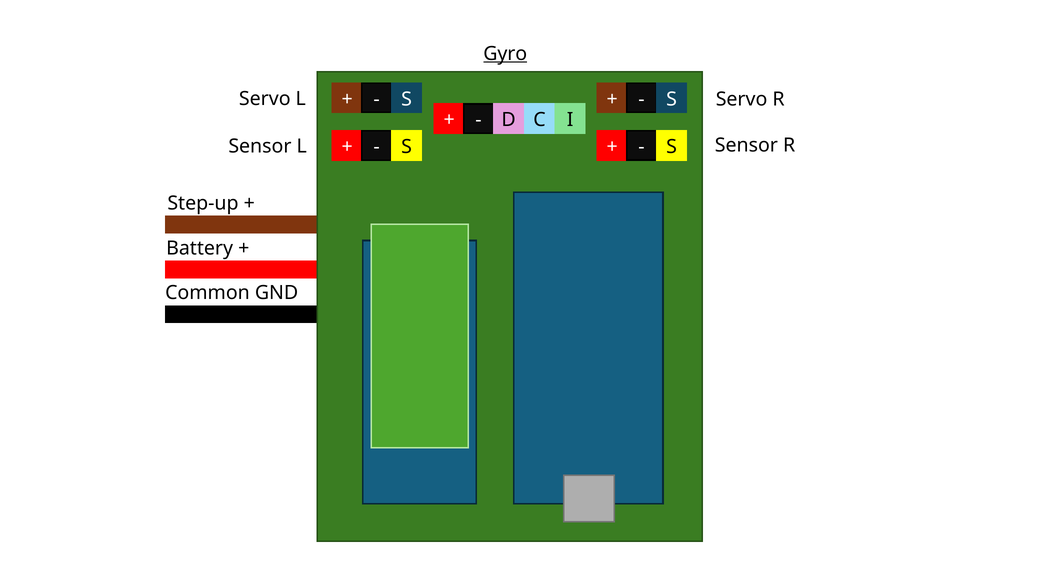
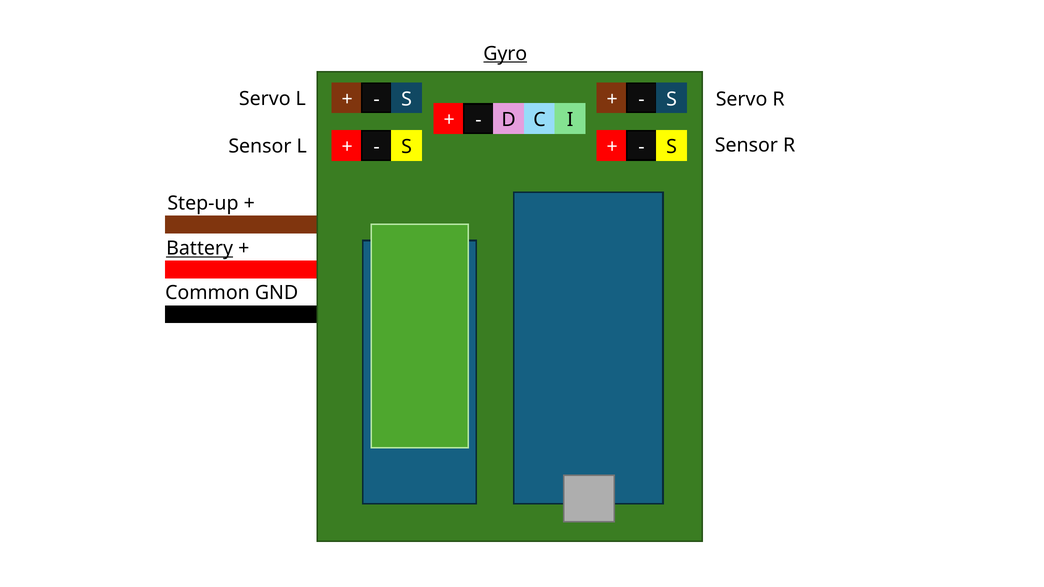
Battery underline: none -> present (200, 249)
